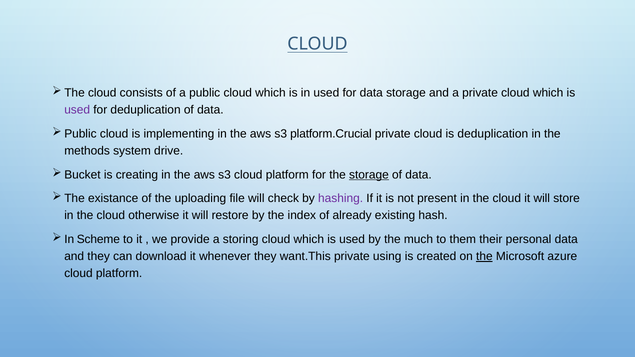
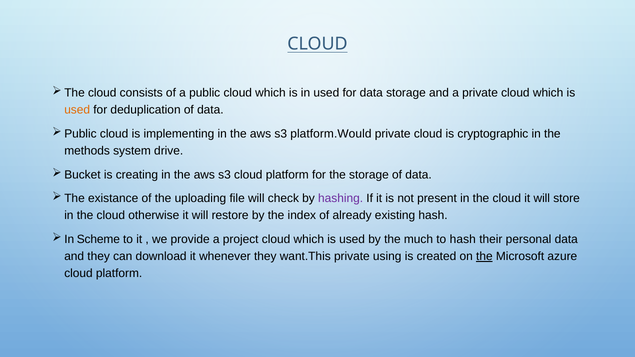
used colour: purple -> orange (77, 110)
platform.Crucial: platform.Crucial -> platform.Would (331, 134)
is deduplication: deduplication -> cryptographic (493, 134)
storage underline: present -> none (369, 175)
storing: storing -> project (241, 239)
to them: them -> hash (463, 239)
